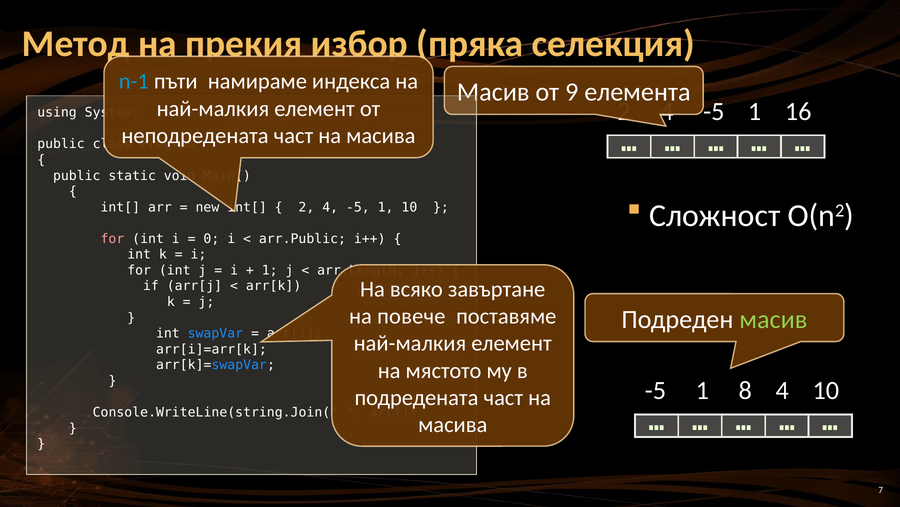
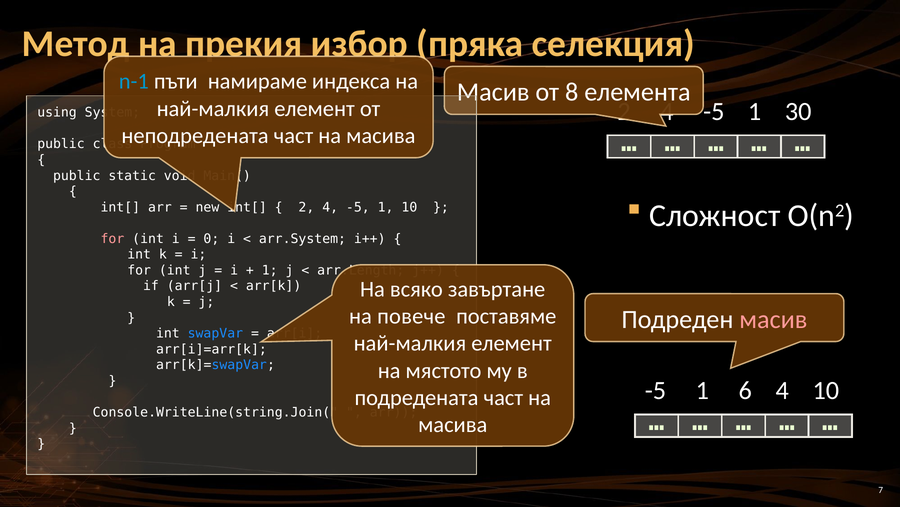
9: 9 -> 8 (572, 92)
16: 16 -> 30 (798, 111)
arr.Public: arr.Public -> arr.System (302, 239)
масив colour: light green -> pink (773, 319)
8: 8 -> 6 (745, 390)
